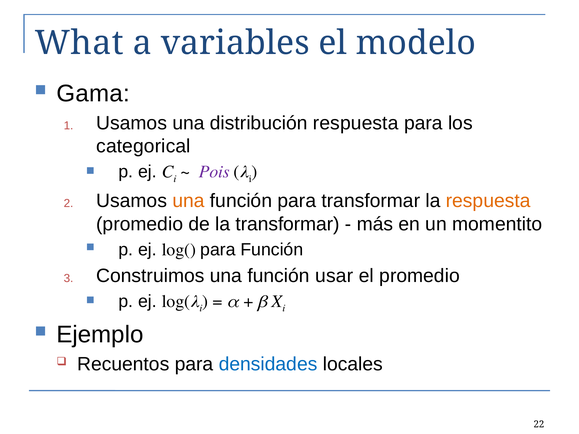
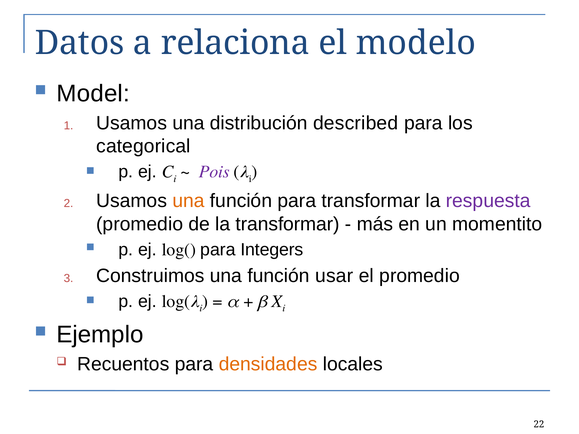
What: What -> Datos (80, 43)
variables: variables -> relaciona (235, 43)
Gama: Gama -> Model (93, 94)
distribución respuesta: respuesta -> described (356, 123)
respuesta colour: orange -> purple (488, 201)
para Función: Función -> Integers (272, 250)
densidades colour: blue -> orange (268, 364)
